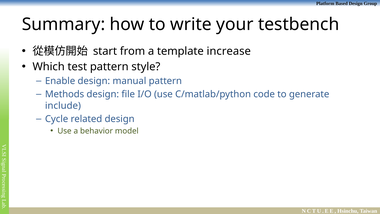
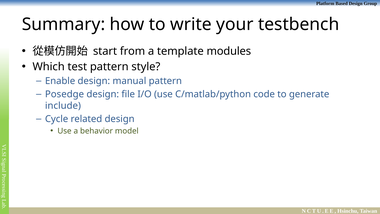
increase: increase -> modules (229, 51)
Methods: Methods -> Posedge (65, 94)
